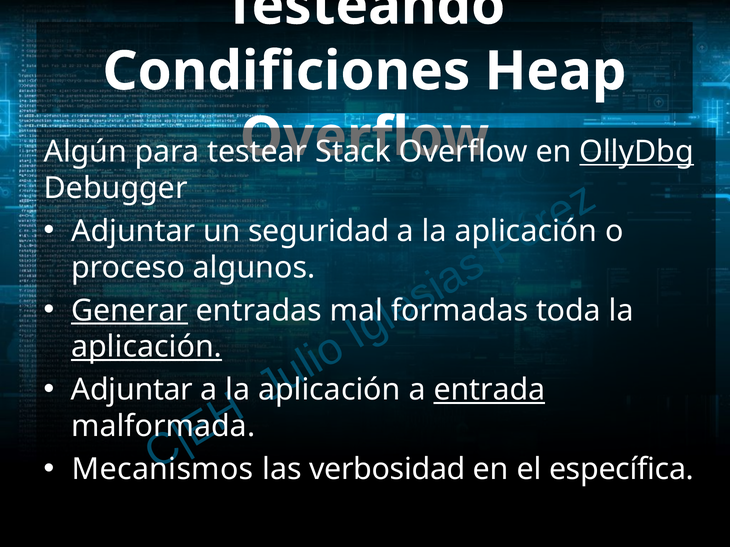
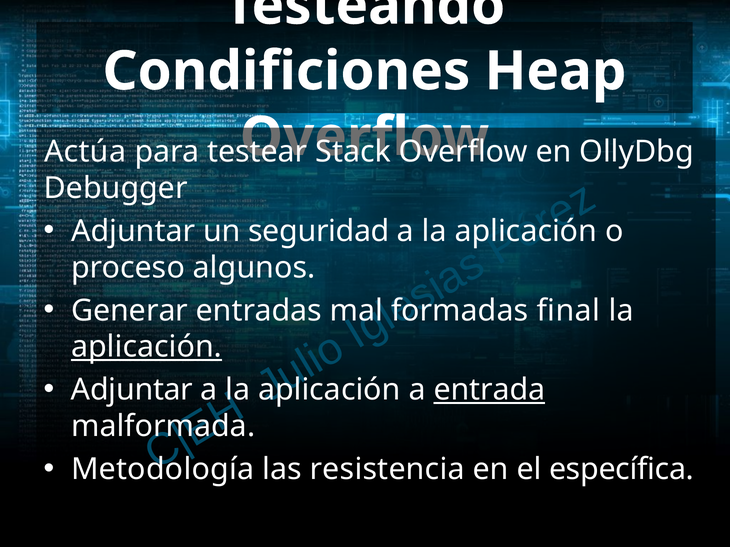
Algún: Algún -> Actúa (85, 152)
OllyDbg underline: present -> none (637, 152)
Generar underline: present -> none (130, 311)
toda: toda -> final (568, 311)
Mecanismos: Mecanismos -> Metodología (163, 470)
verbosidad: verbosidad -> resistencia (387, 470)
